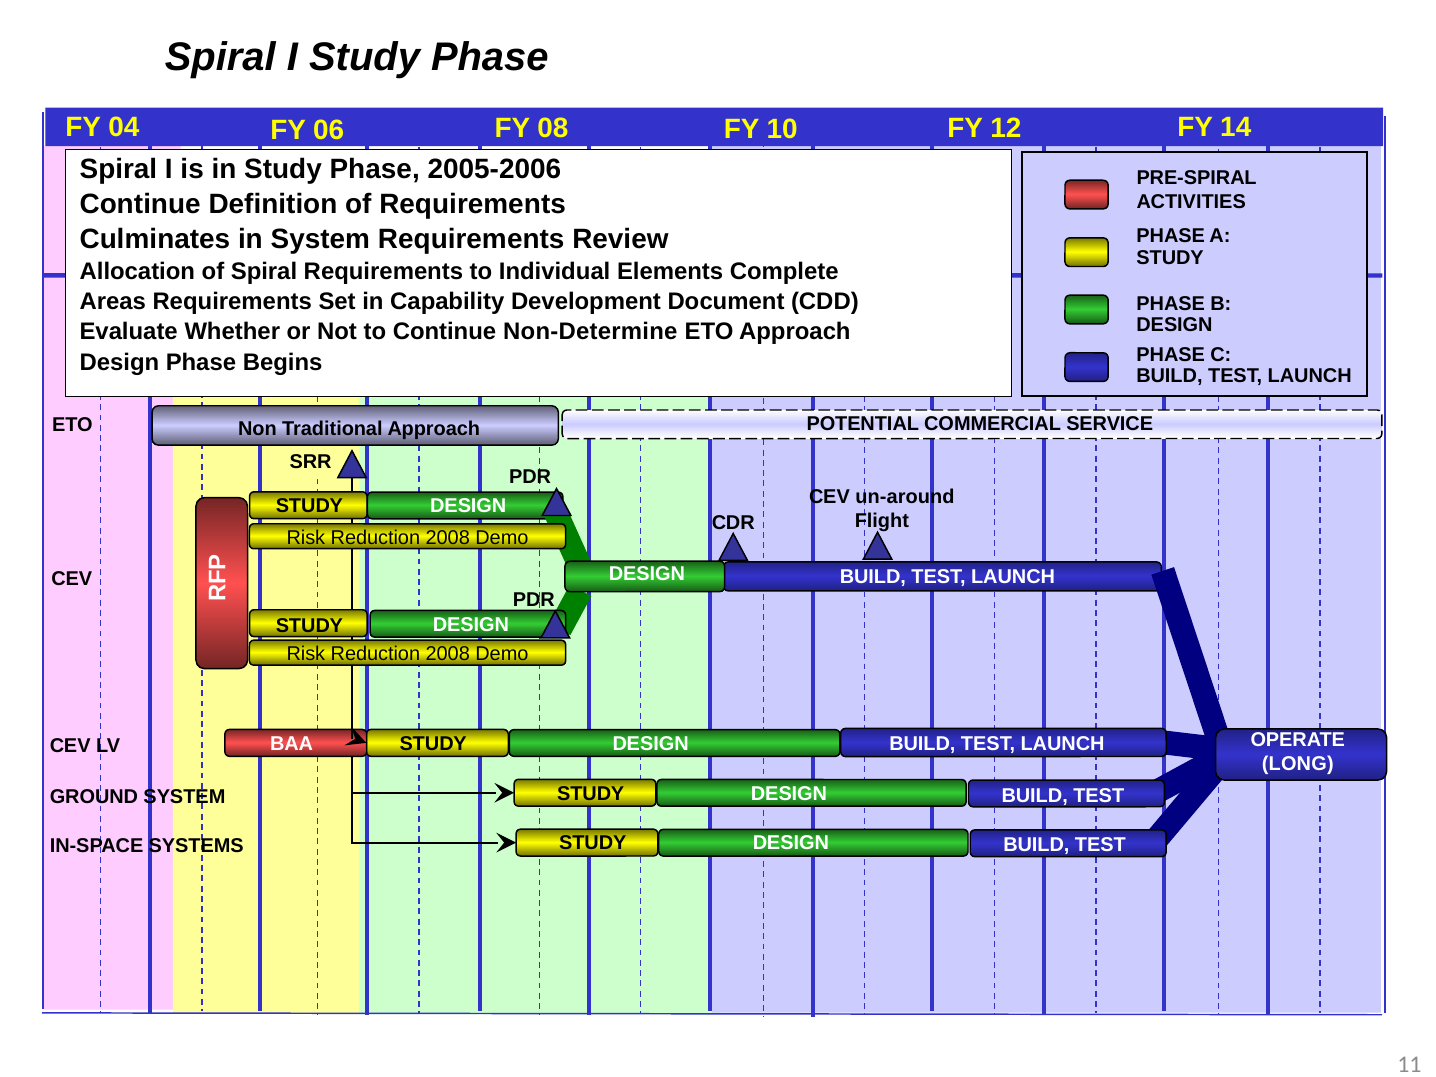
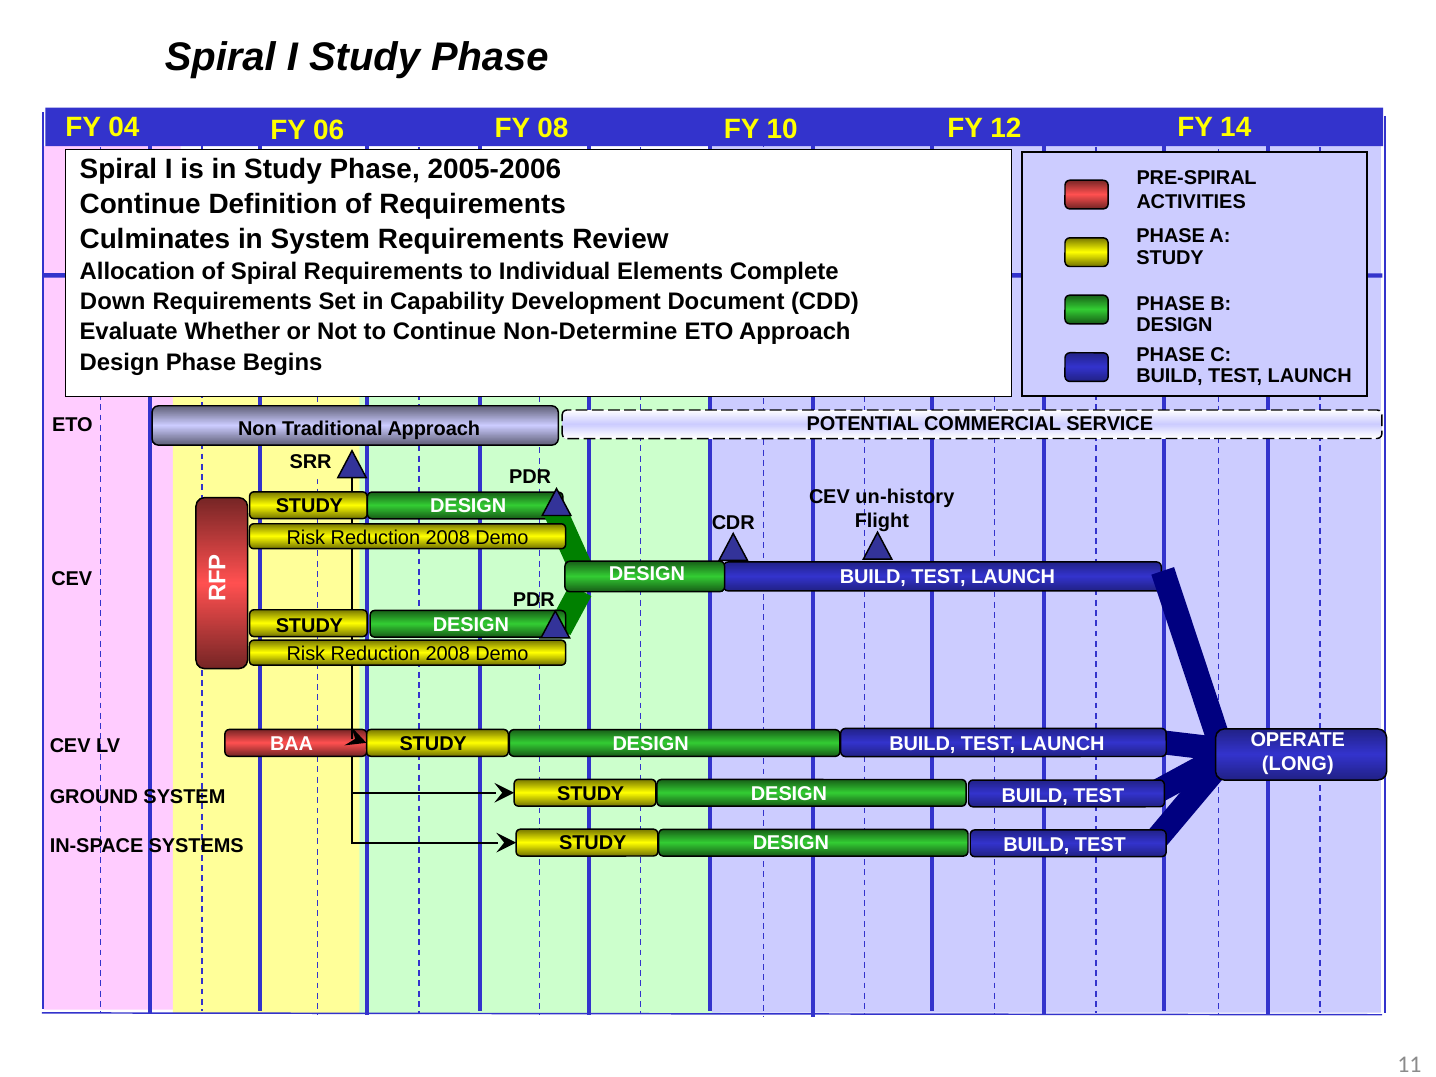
Areas: Areas -> Down (113, 302)
un-around: un-around -> un-history (905, 497)
